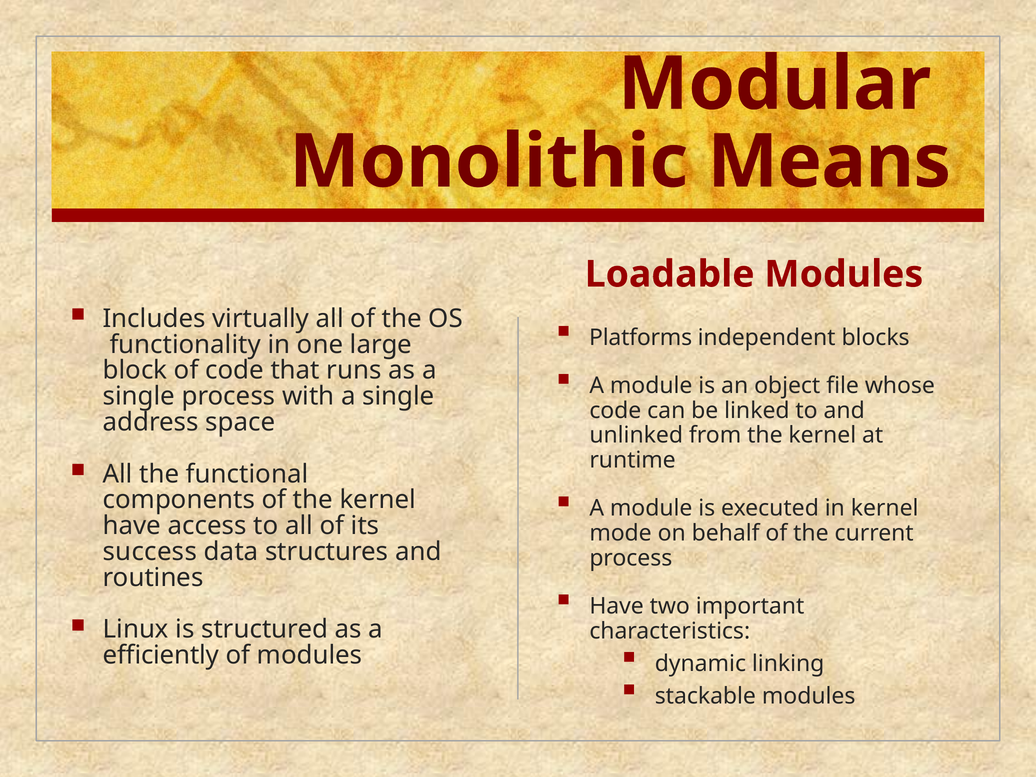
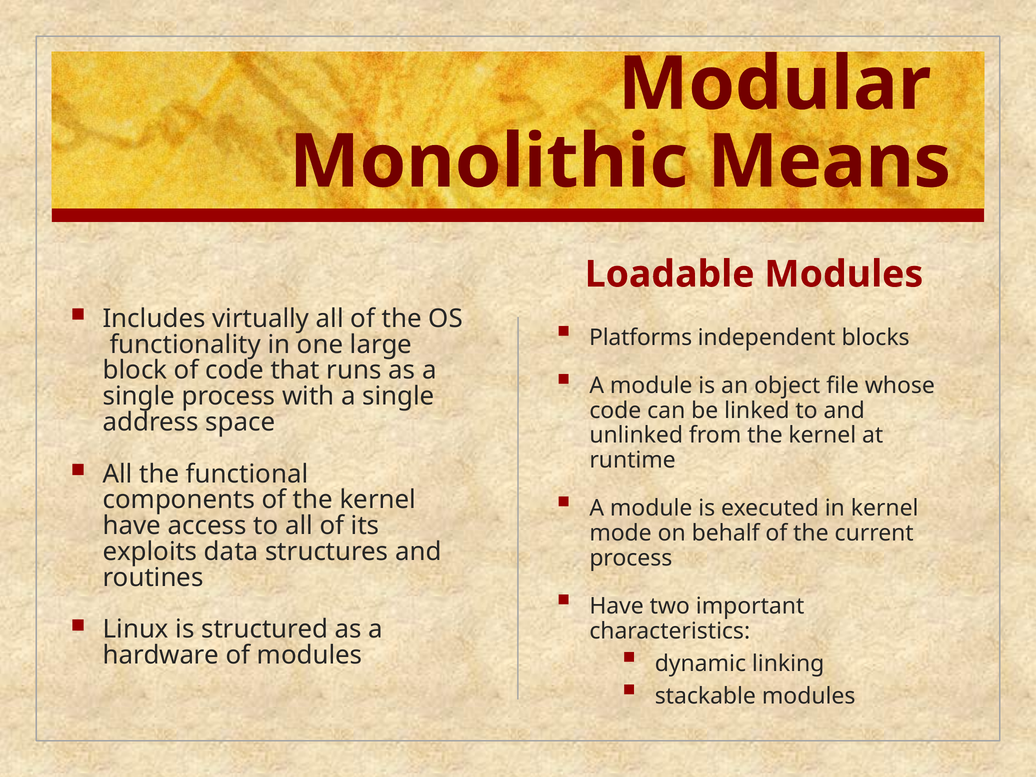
success: success -> exploits (150, 552)
efficiently: efficiently -> hardware (161, 655)
